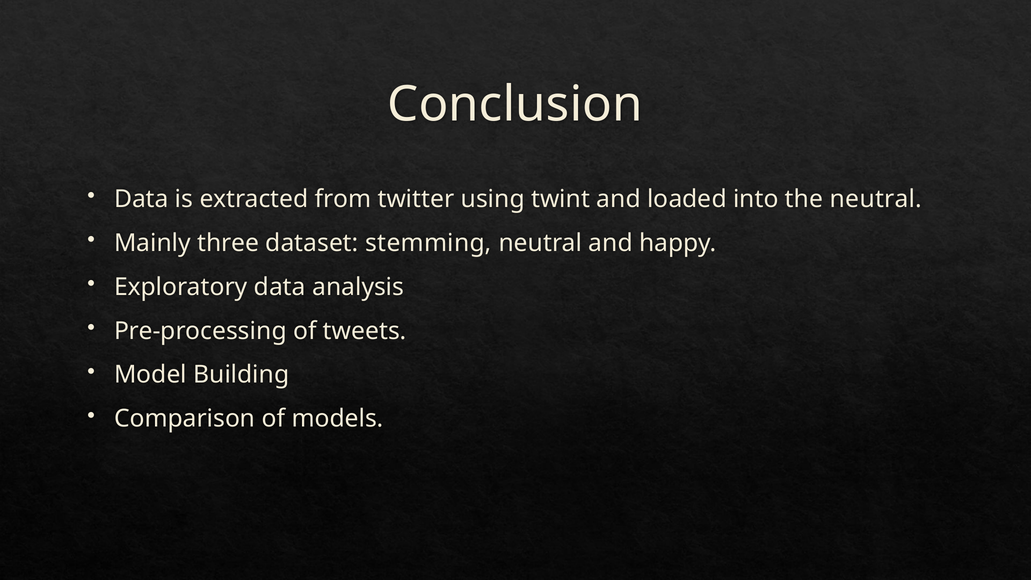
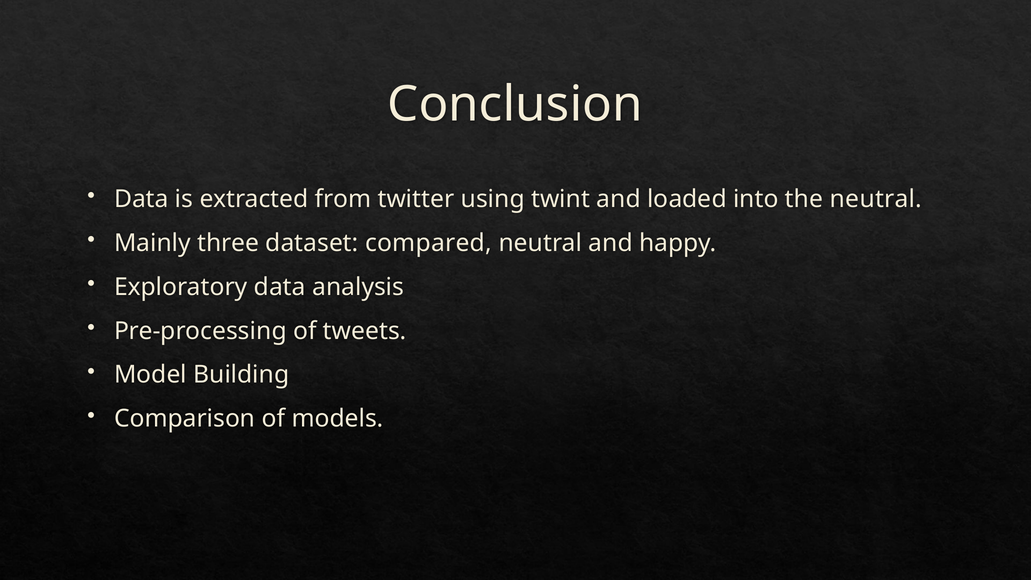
stemming: stemming -> compared (428, 243)
